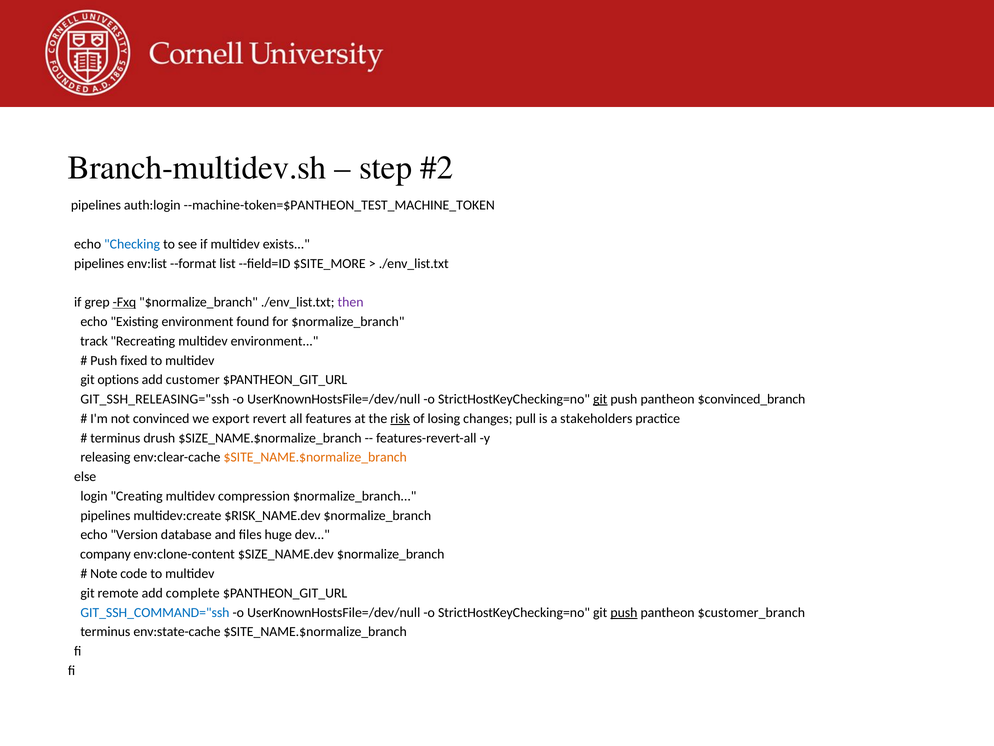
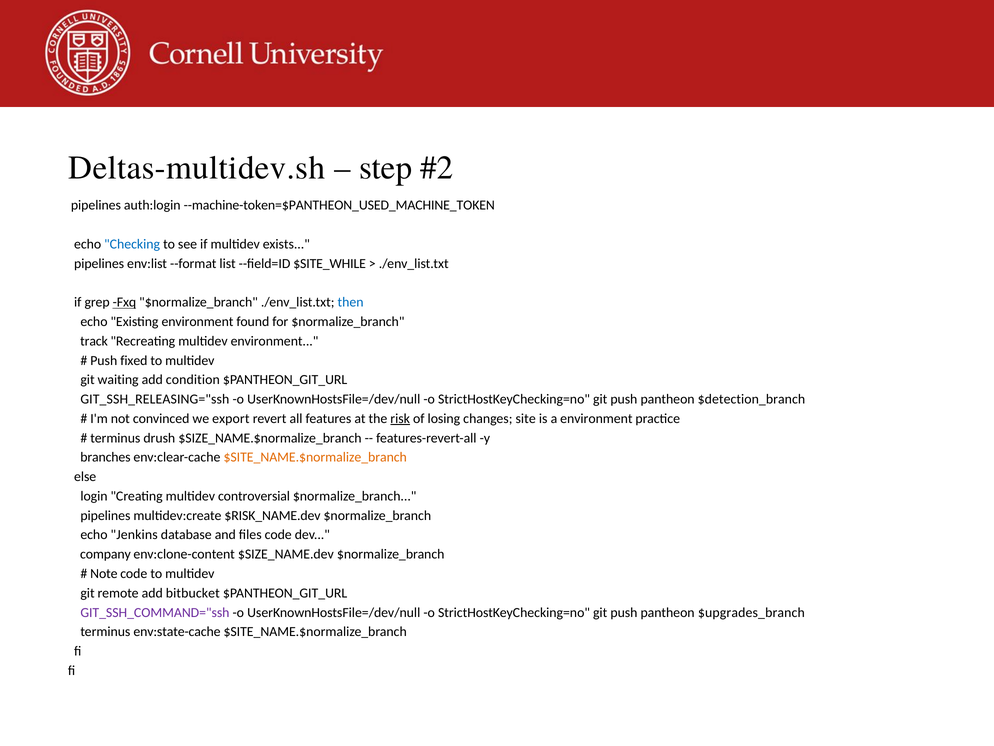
Branch-multidev.sh: Branch-multidev.sh -> Deltas-multidev.sh (197, 168)
--machine-token=$PANTHEON_TEST_MACHINE_TOKEN: --machine-token=$PANTHEON_TEST_MACHINE_TOKEN -> --machine-token=$PANTHEON_USED_MACHINE_TOKEN (339, 205)
$SITE_MORE: $SITE_MORE -> $SITE_WHILE (330, 263)
then colour: purple -> blue (351, 302)
options: options -> waiting (118, 380)
customer: customer -> condition (193, 380)
git underline: present -> none (600, 399)
$convinced_branch: $convinced_branch -> $detection_branch (751, 399)
pull: pull -> site (526, 418)
a stakeholders: stakeholders -> environment (596, 418)
releasing: releasing -> branches (105, 457)
compression: compression -> controversial (254, 496)
Version: Version -> Jenkins (134, 535)
files huge: huge -> code (278, 535)
complete: complete -> bitbucket (193, 593)
GIT_SSH_COMMAND="ssh colour: blue -> purple (155, 612)
push underline: present -> none (624, 612)
$customer_branch: $customer_branch -> $upgrades_branch (751, 612)
